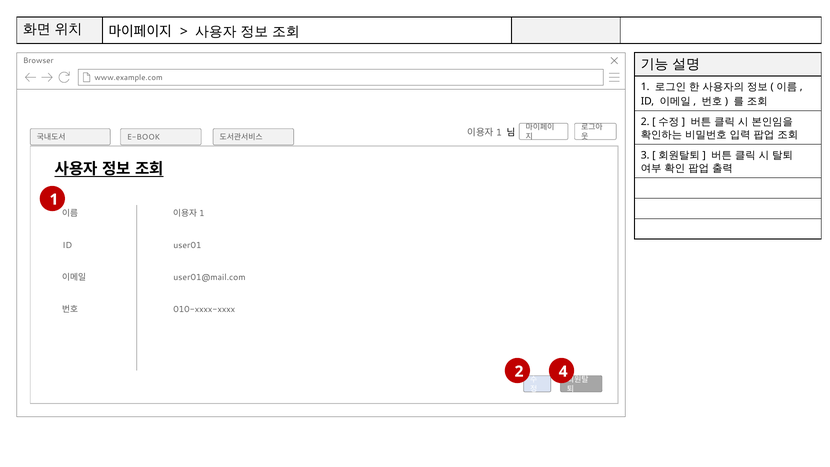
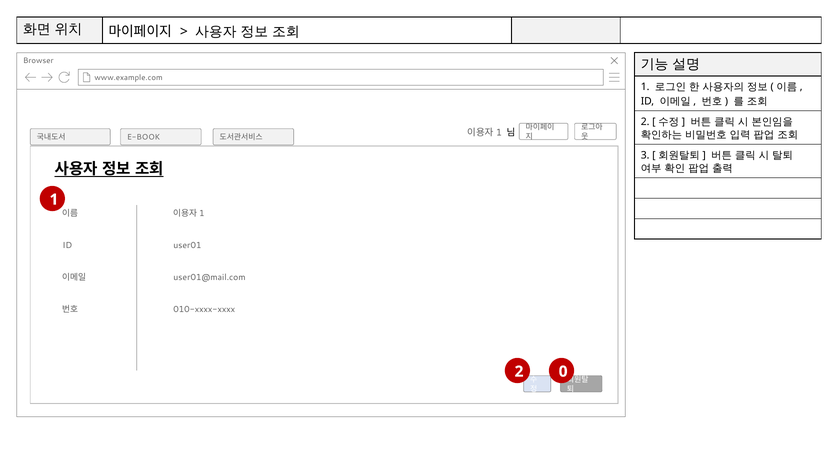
4: 4 -> 0 (563, 371)
